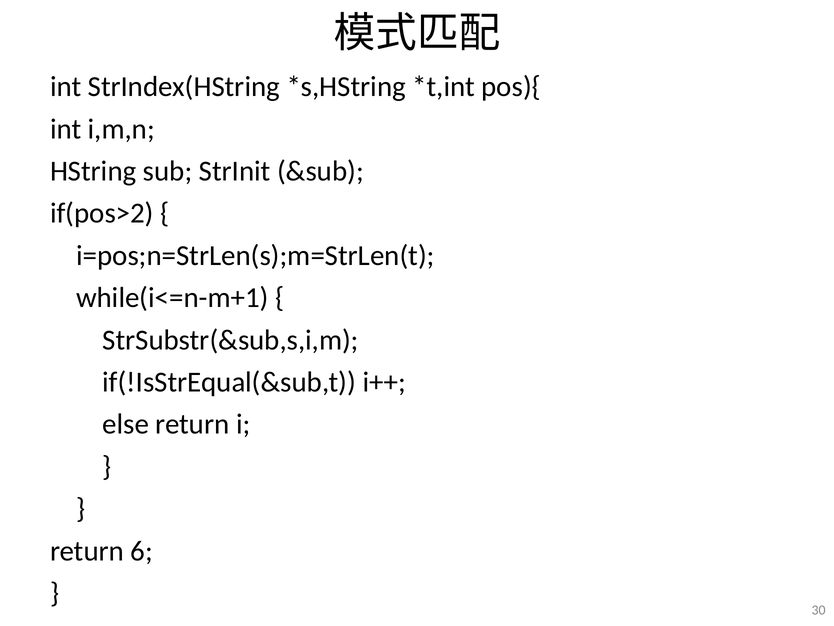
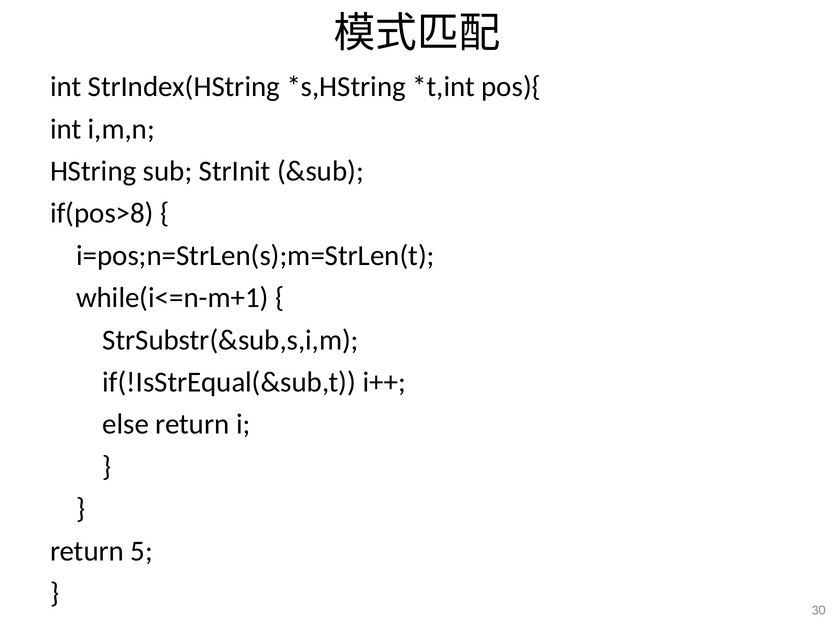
if(pos>2: if(pos>2 -> if(pos>8 (102, 213)
6: 6 -> 5 (142, 551)
